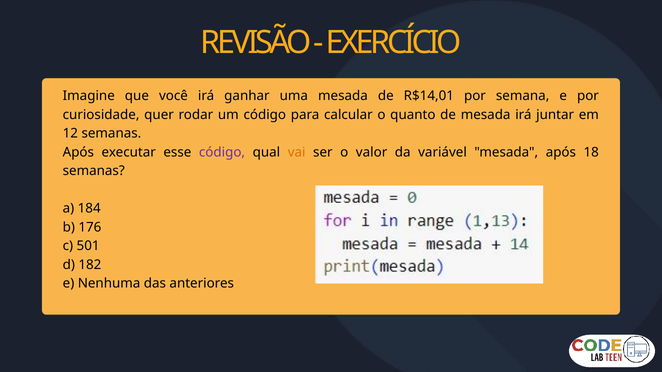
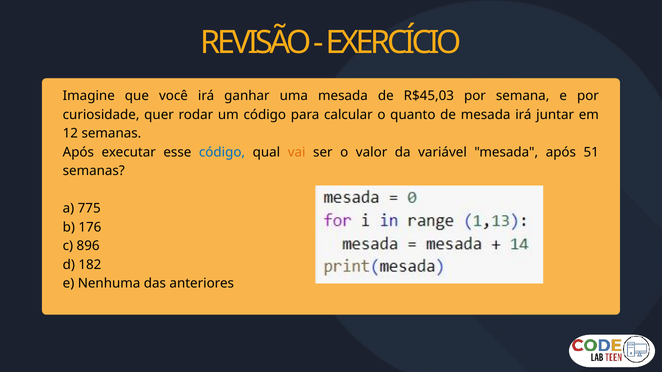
R$14,01: R$14,01 -> R$45,03 (429, 96)
código colour: purple -> blue (222, 152)
18: 18 -> 51 (591, 152)
184: 184 -> 775 (89, 209)
501: 501 -> 896 (88, 246)
